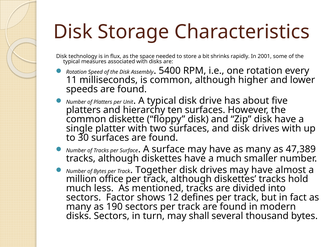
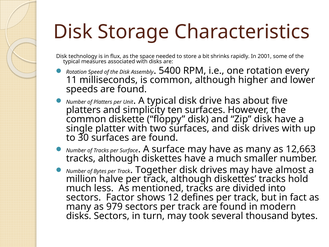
hierarchy: hierarchy -> simplicity (144, 110)
47,389: 47,389 -> 12,663 (301, 149)
office: office -> halve (111, 179)
190: 190 -> 979 (114, 207)
shall: shall -> took (199, 216)
